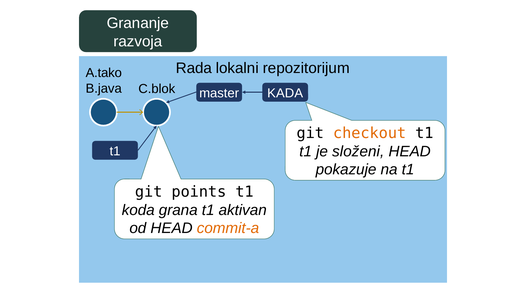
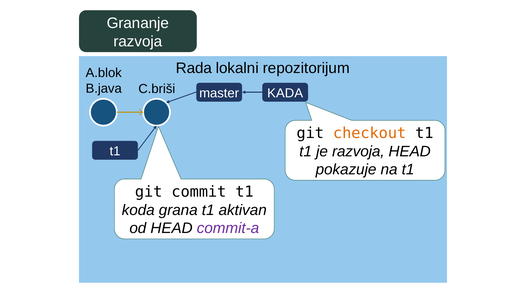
A.tako: A.tako -> A.blok (104, 73)
C.blok: C.blok -> C.briši (157, 89)
je složeni: složeni -> razvoja (358, 151)
points: points -> commit (199, 192)
commit-a colour: orange -> purple (228, 228)
